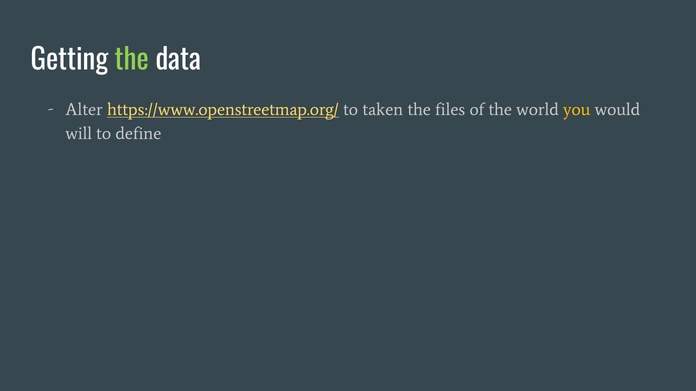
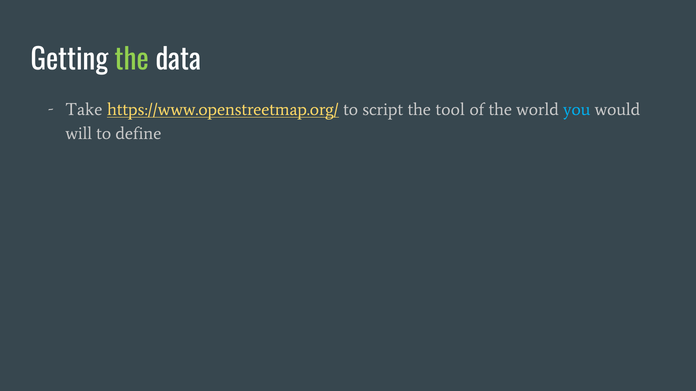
Alter: Alter -> Take (84, 109)
taken: taken -> script (383, 109)
files: files -> tool (450, 109)
you colour: yellow -> light blue (577, 109)
